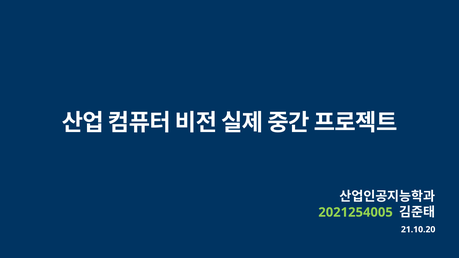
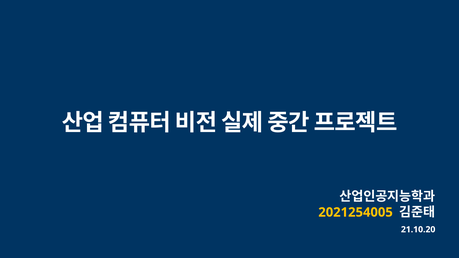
2021254005 colour: light green -> yellow (356, 212)
